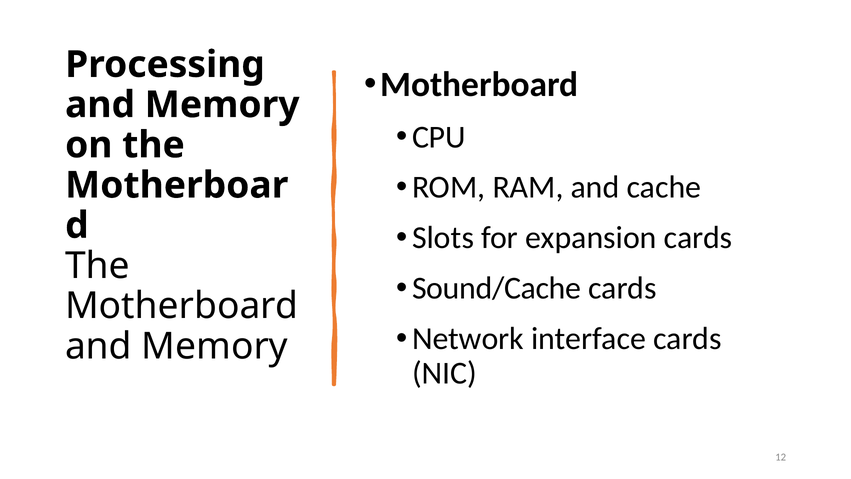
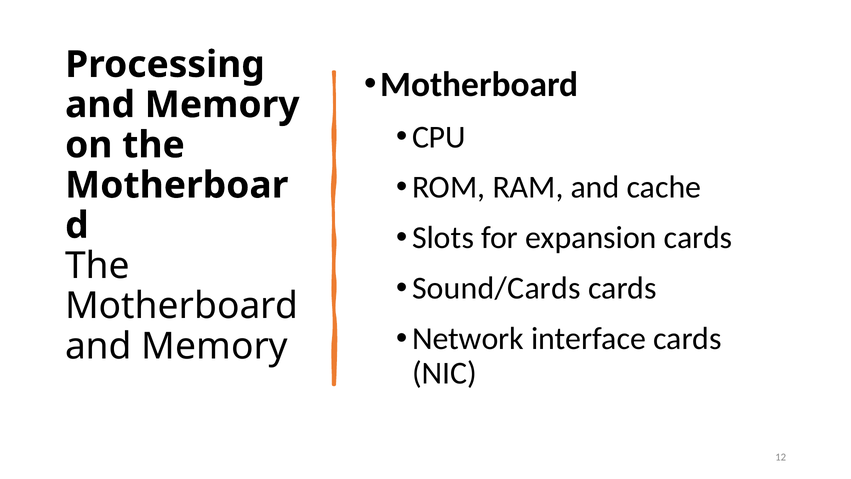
Sound/Cache: Sound/Cache -> Sound/Cards (496, 288)
